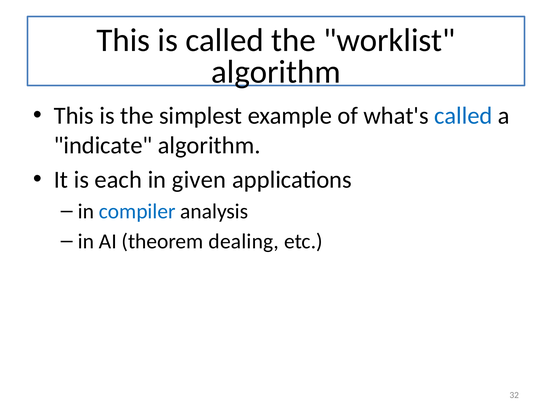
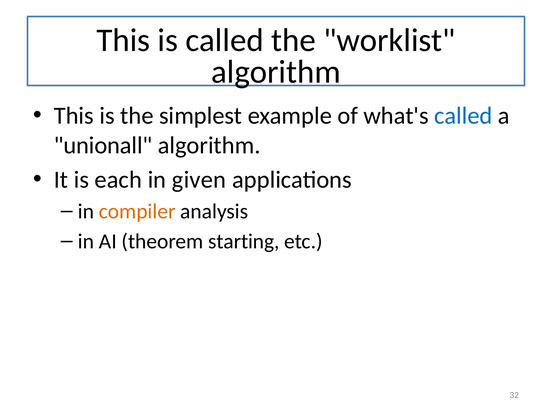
indicate: indicate -> unionall (103, 145)
compiler colour: blue -> orange (137, 211)
dealing: dealing -> starting (244, 241)
